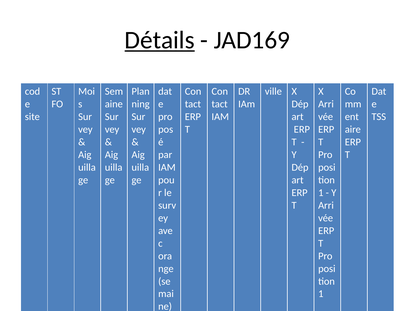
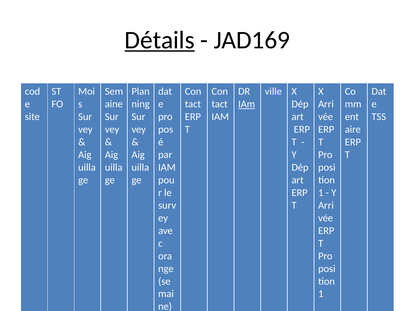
IAm underline: none -> present (247, 104)
